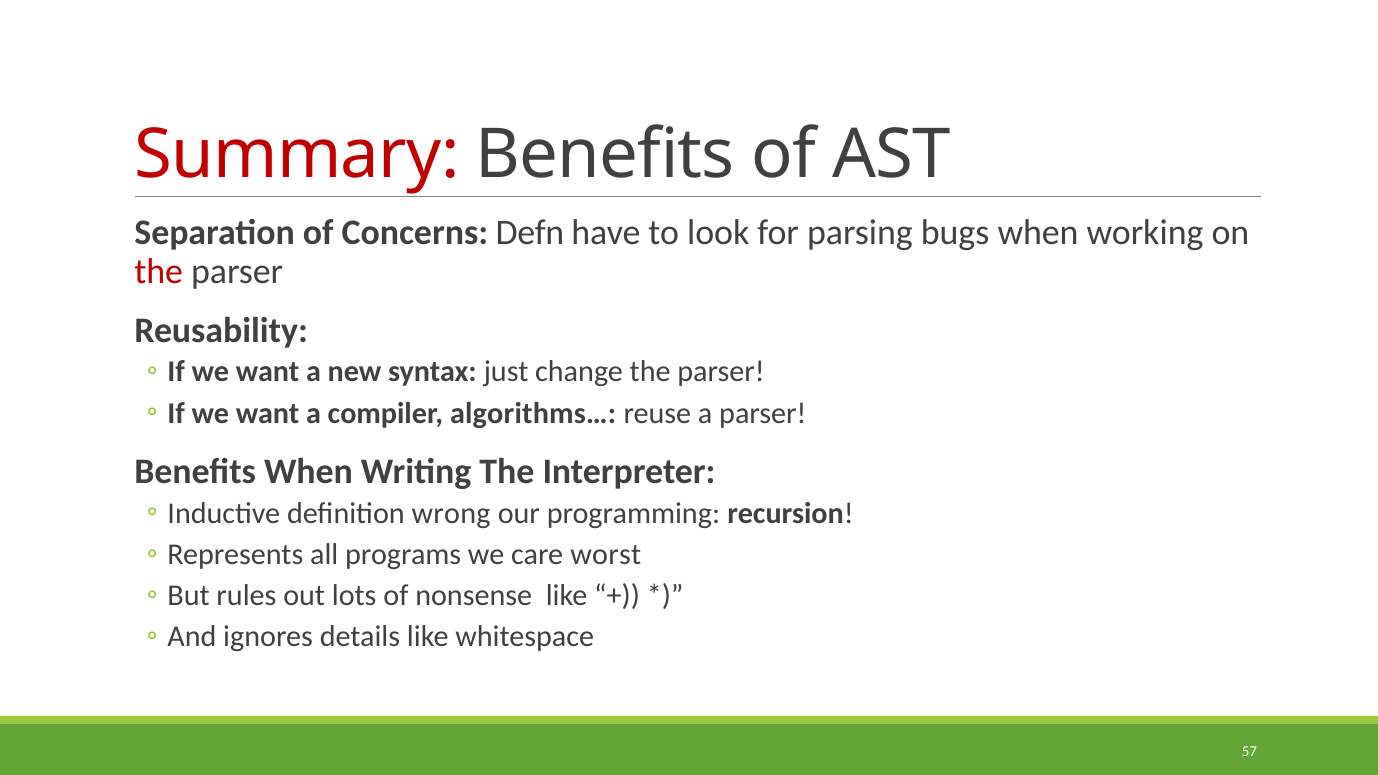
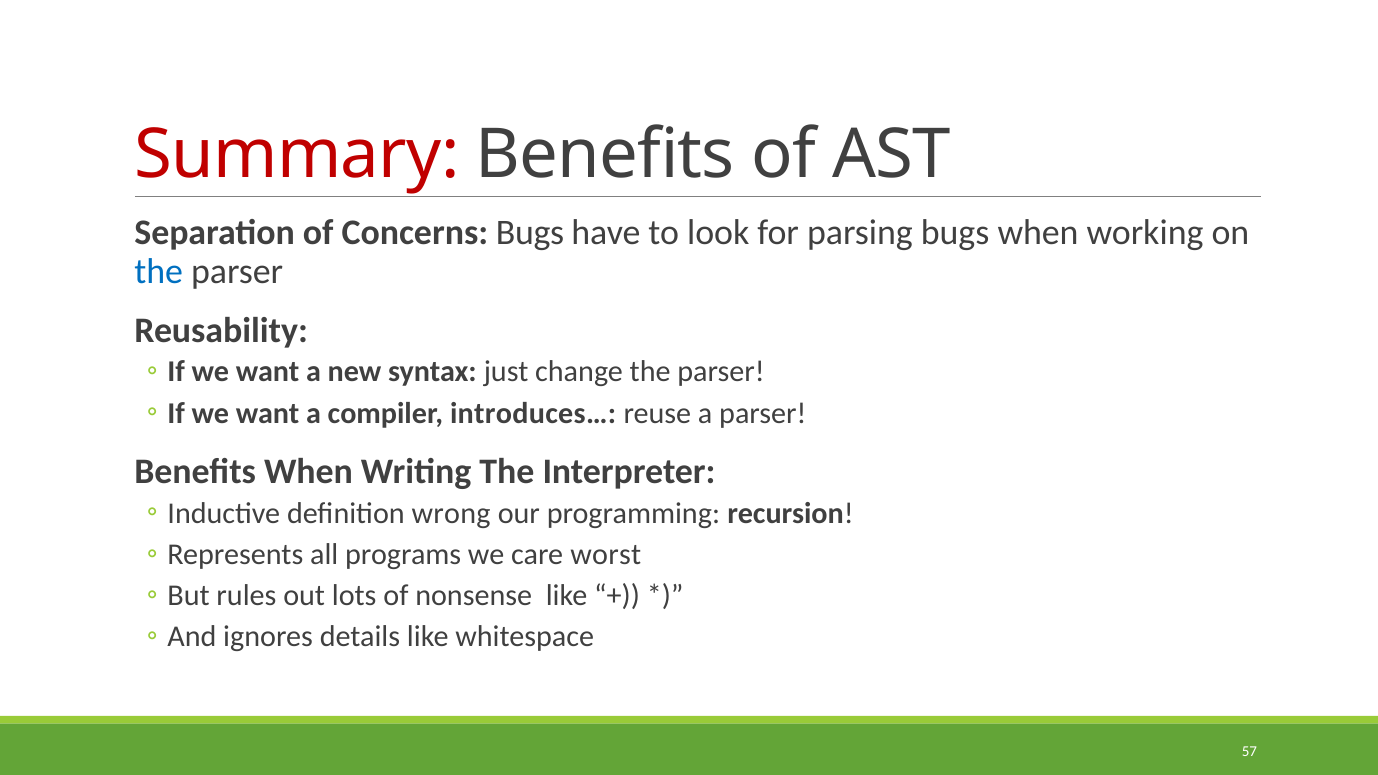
Concerns Defn: Defn -> Bugs (530, 233)
the colour: red -> blue (159, 272)
algorithms…: algorithms… -> introduces… (533, 413)
